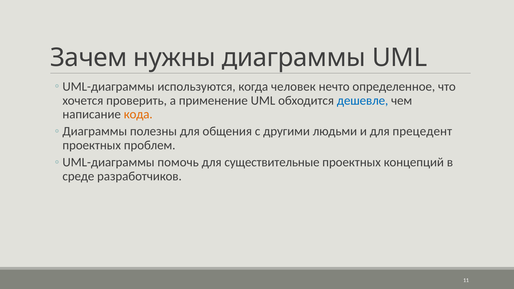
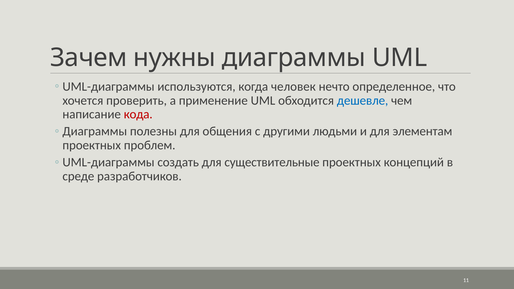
кода colour: orange -> red (138, 114)
прецедент: прецедент -> элементам (422, 131)
помочь: помочь -> создать (178, 162)
